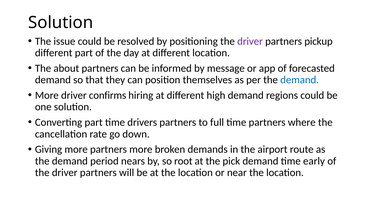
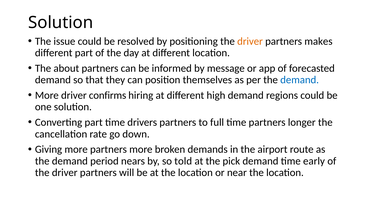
driver colour: purple -> orange (250, 41)
pickup: pickup -> makes (318, 41)
where: where -> longer (302, 122)
root: root -> told (183, 161)
